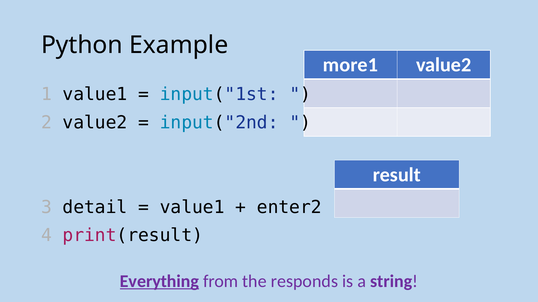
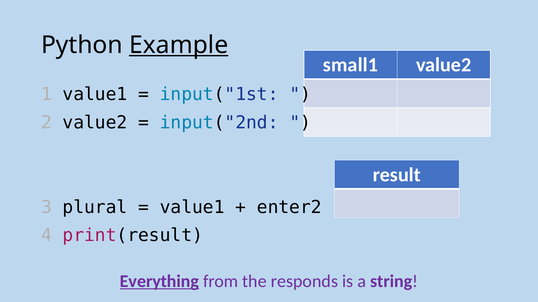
Example underline: none -> present (179, 45)
more1: more1 -> small1 (350, 65)
detail: detail -> plural (95, 208)
